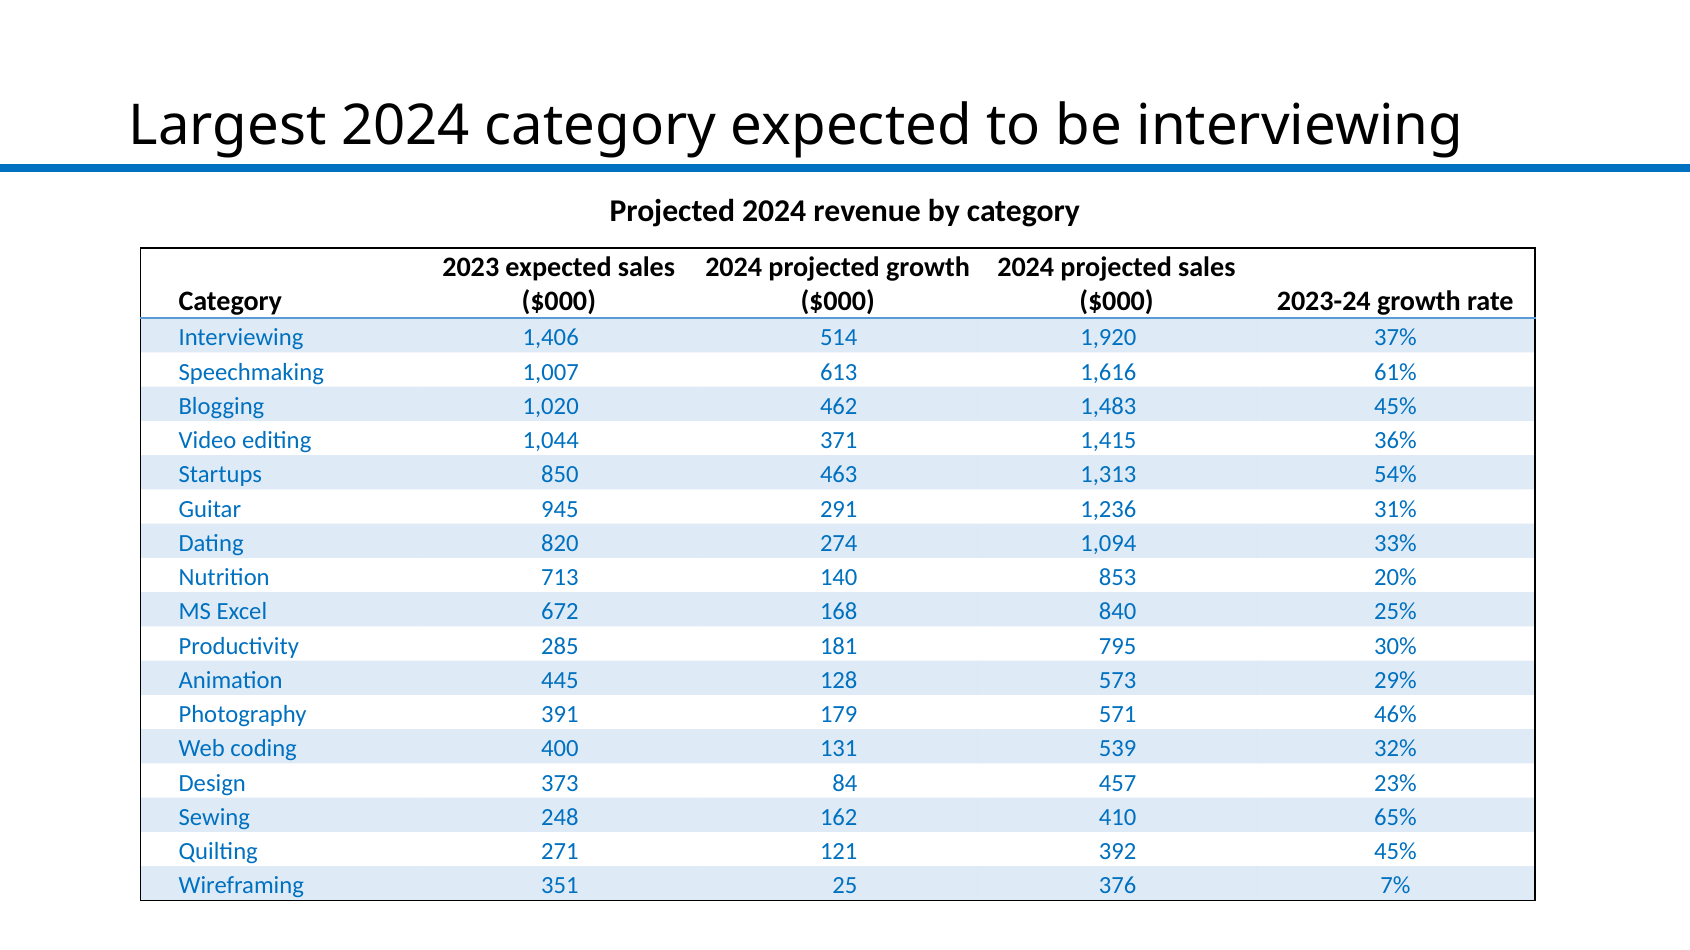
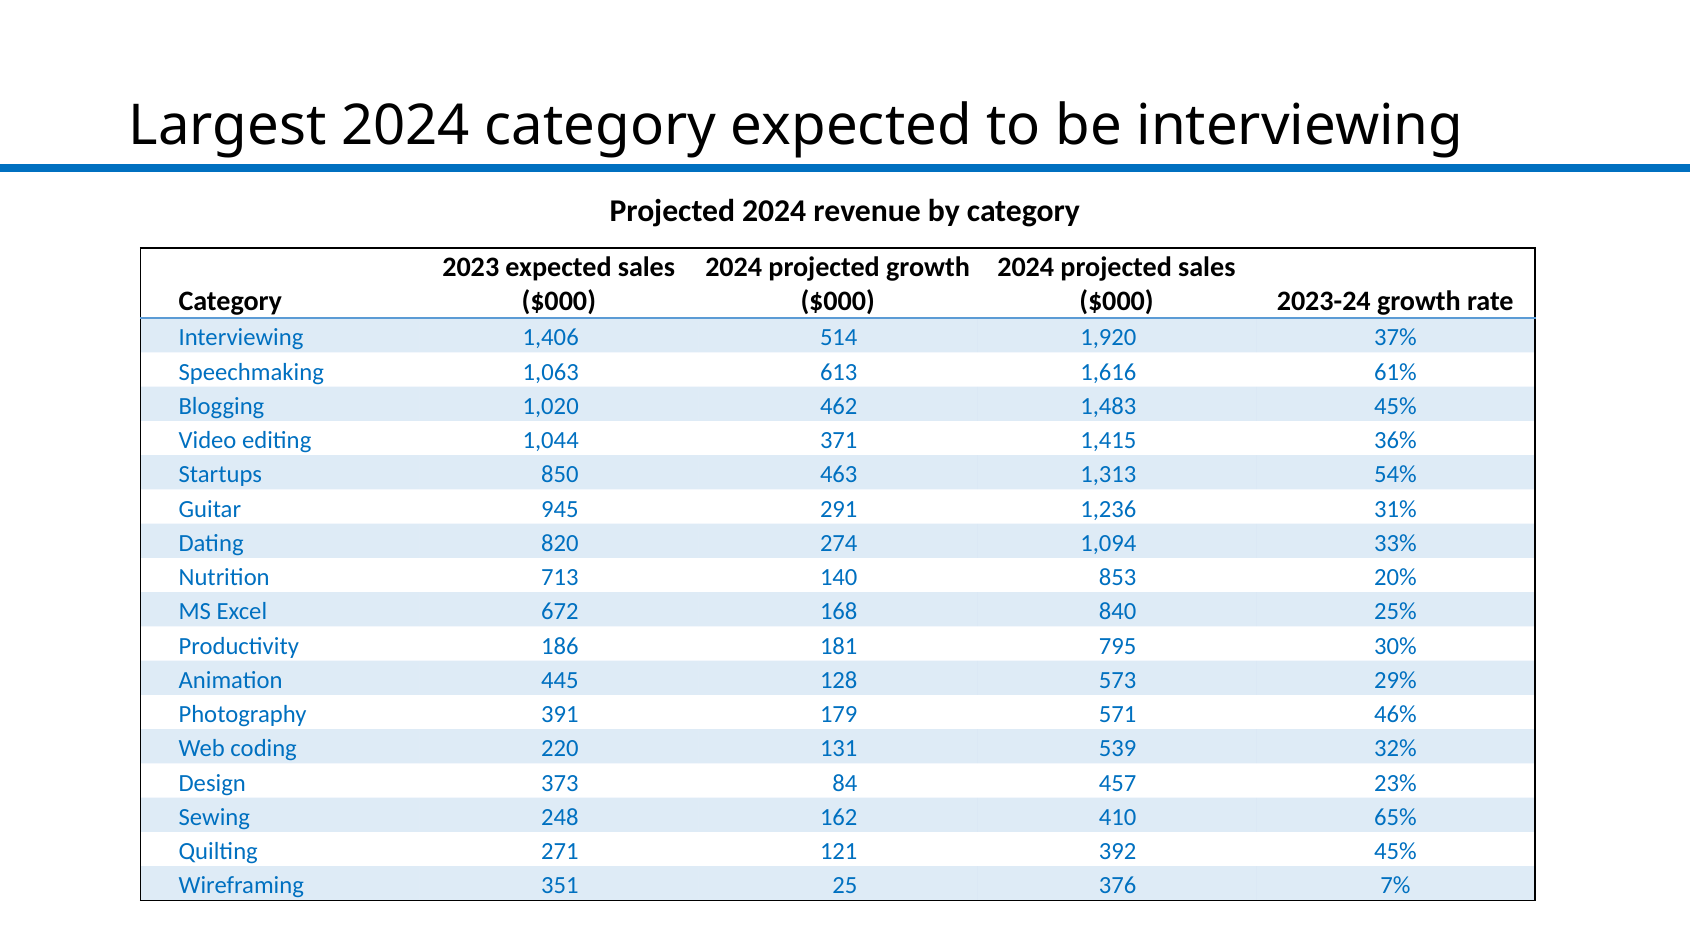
1,007: 1,007 -> 1,063 (551, 372)
285: 285 -> 186 (560, 646)
400: 400 -> 220 (560, 749)
